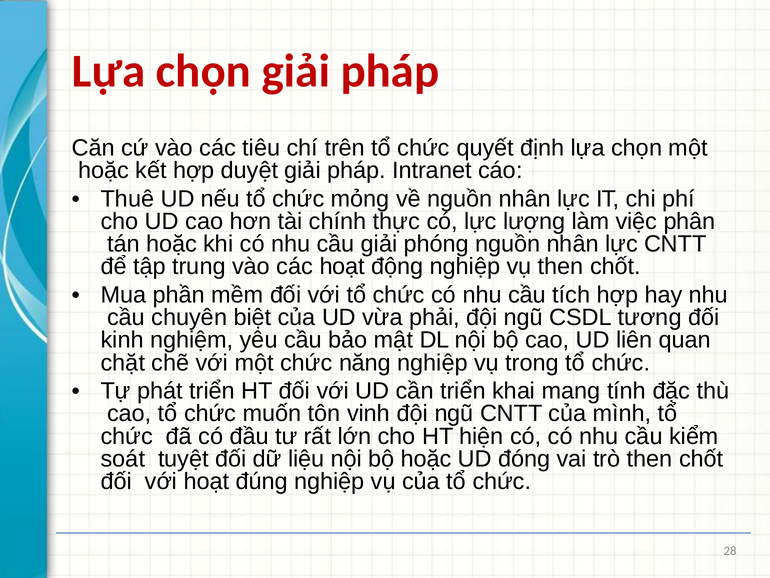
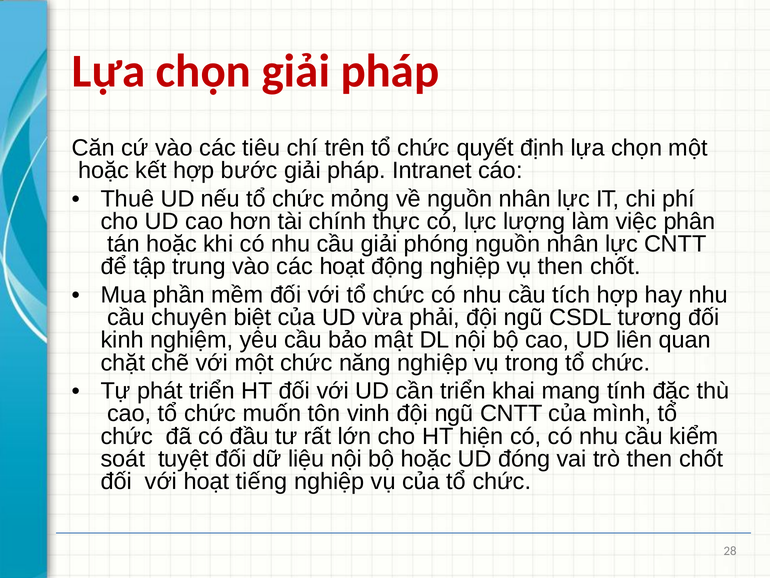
duyệt: duyệt -> bước (249, 171)
đúng: đúng -> tiếng (262, 481)
